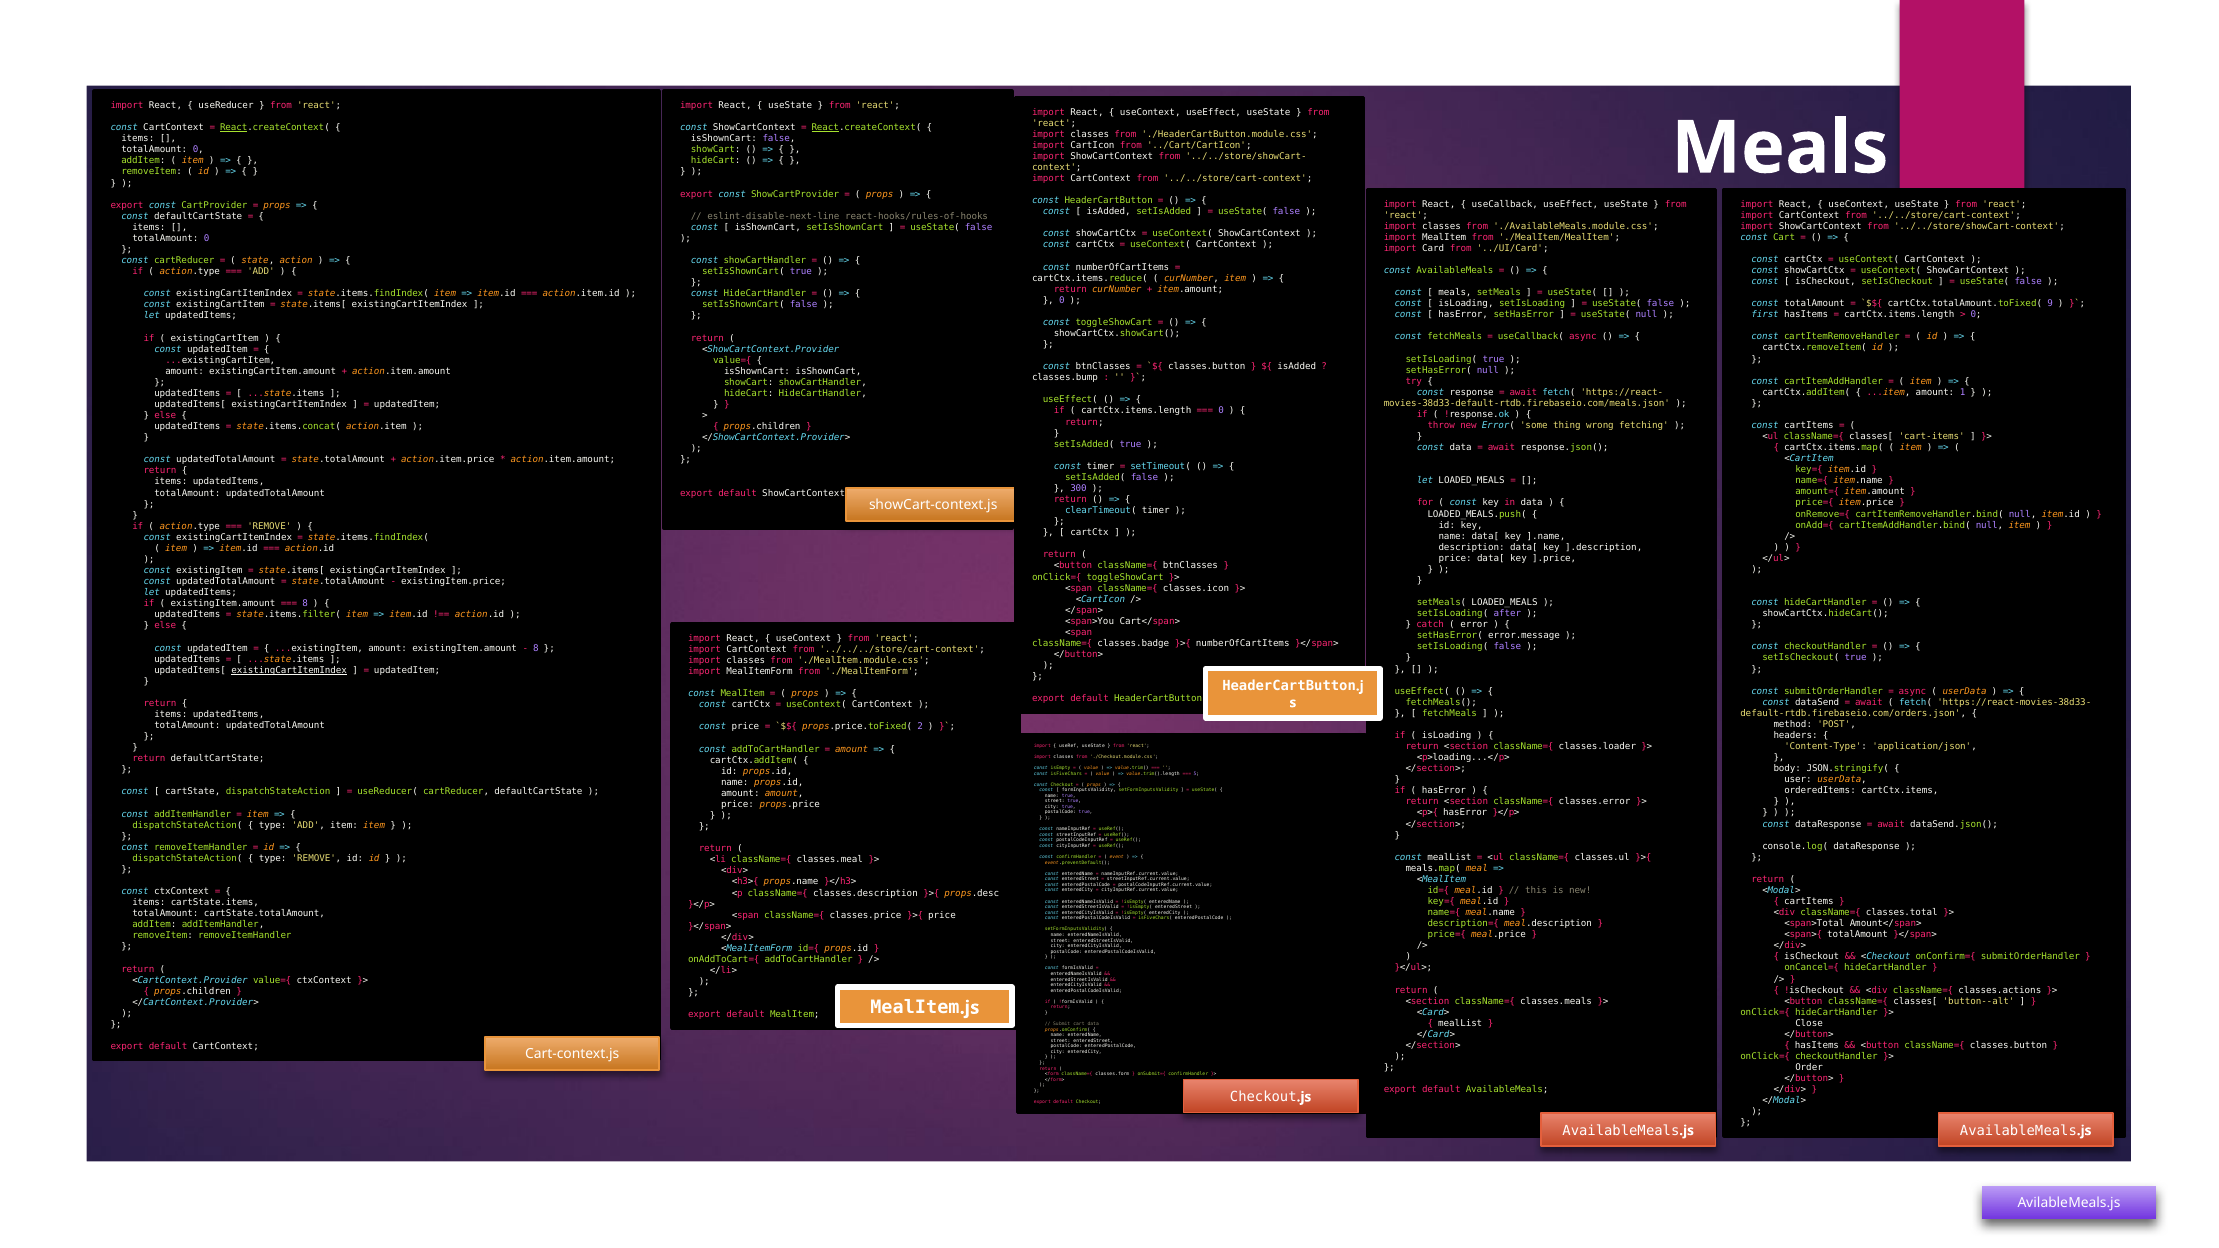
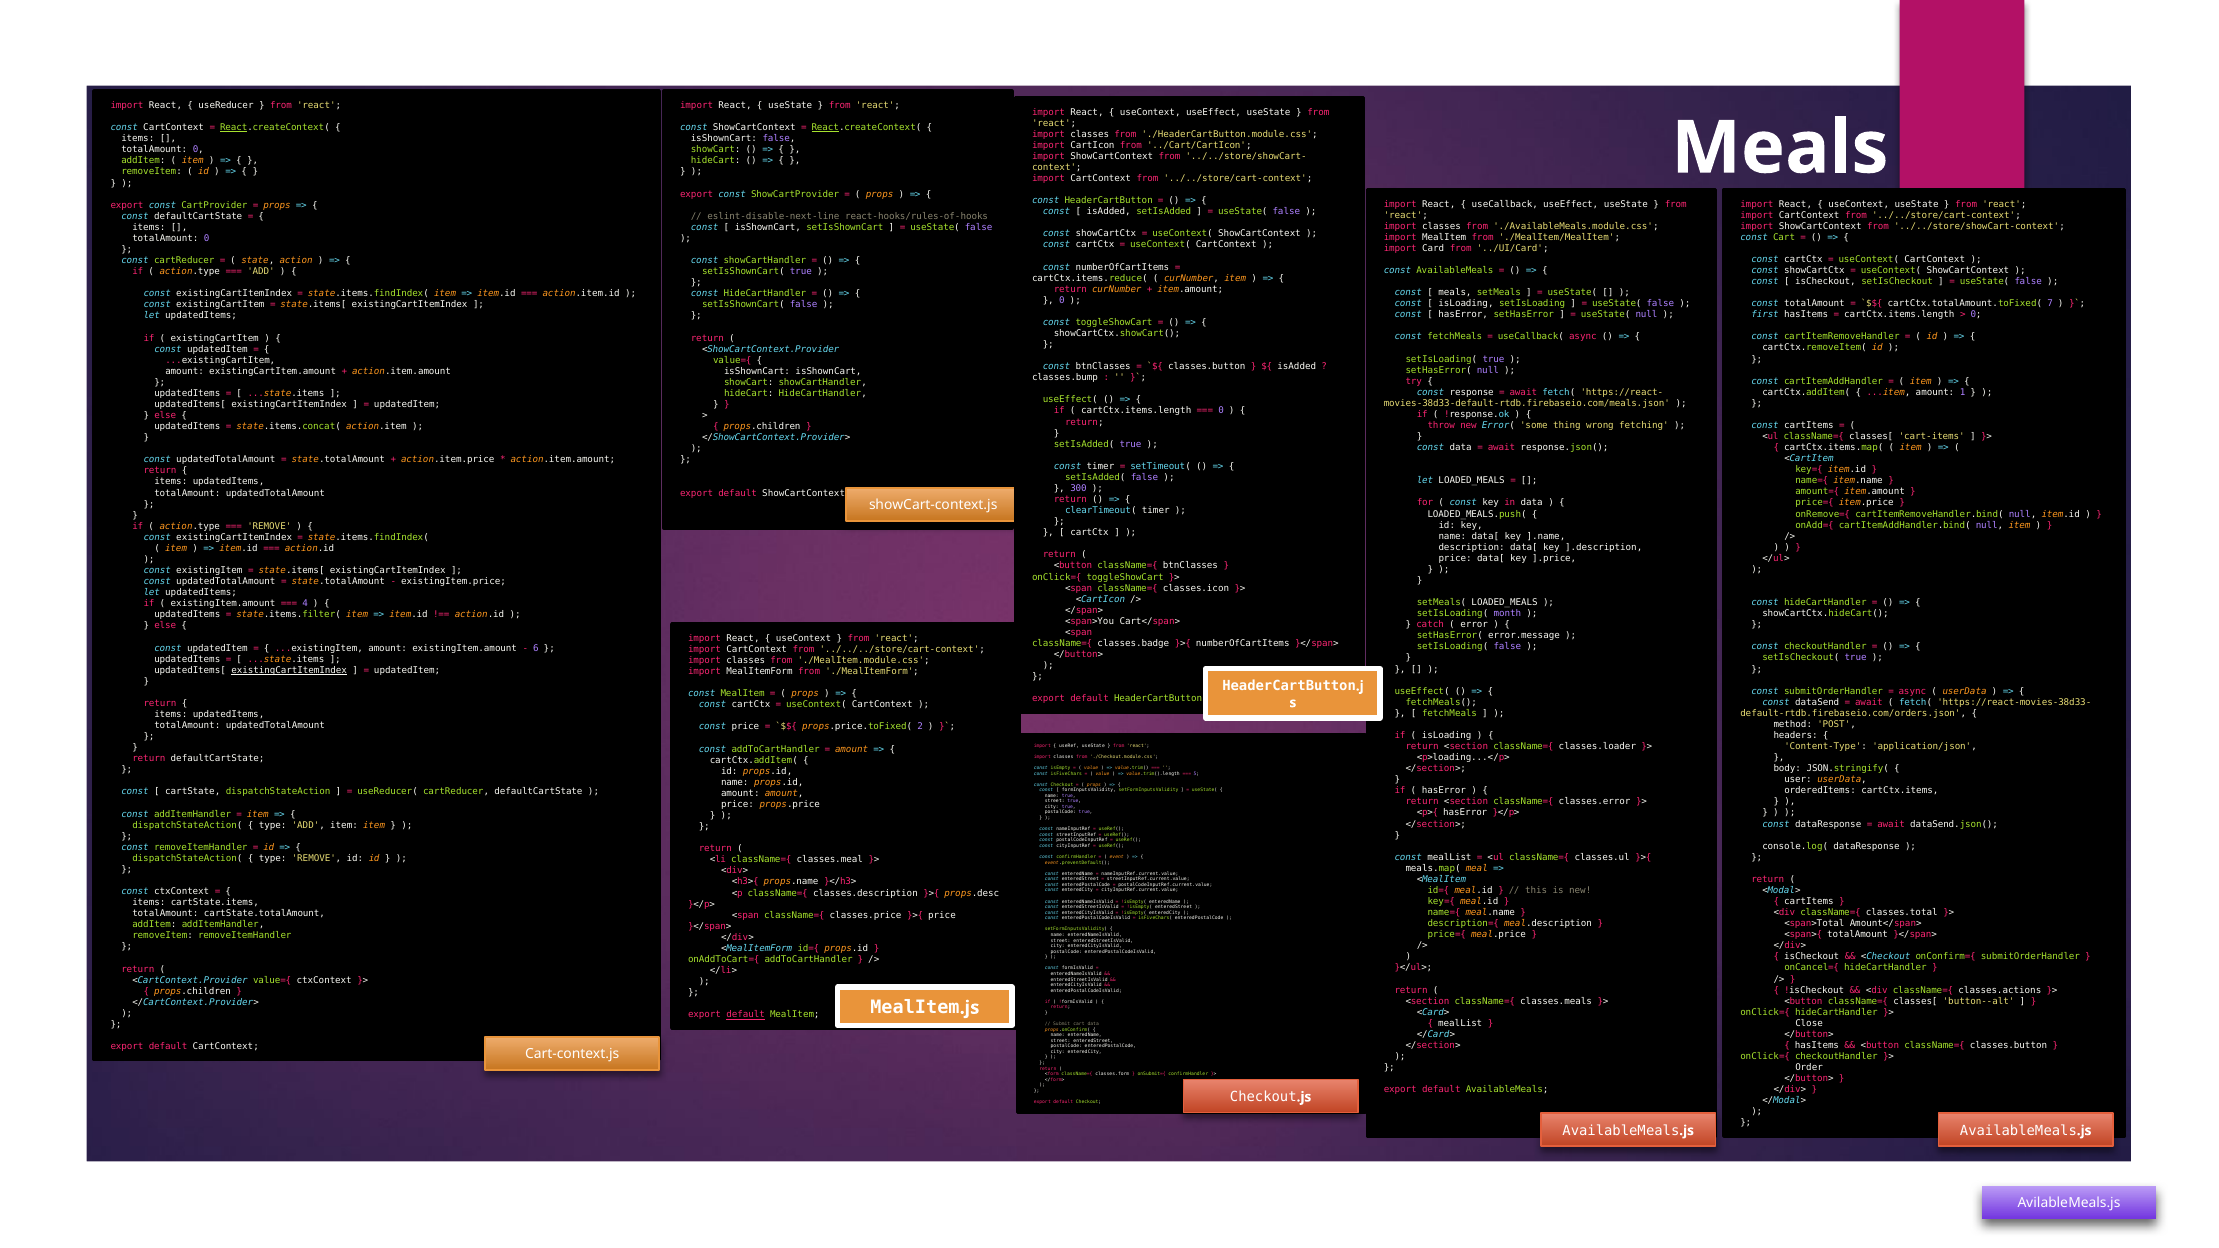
9: 9 -> 7 (2050, 304)
8: 8 -> 4 (305, 604)
after: after -> month (1507, 614)
8: 8 -> 6 (536, 648)
default underline: none -> present (746, 1015)
